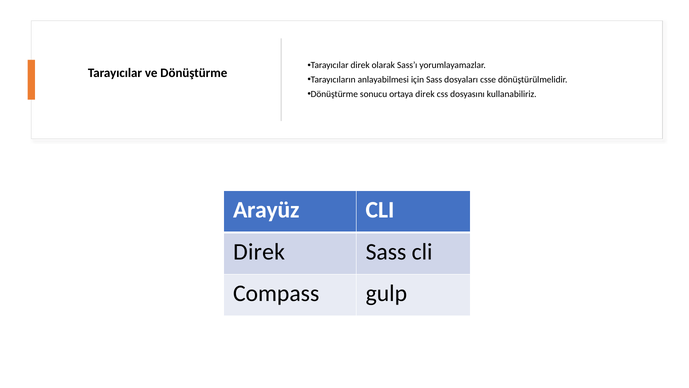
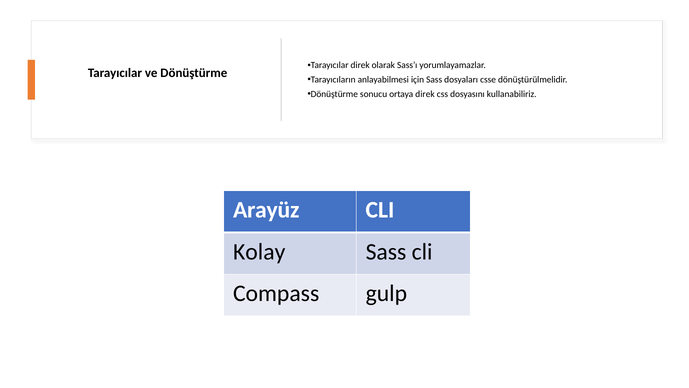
Direk: Direk -> Kolay (259, 252)
